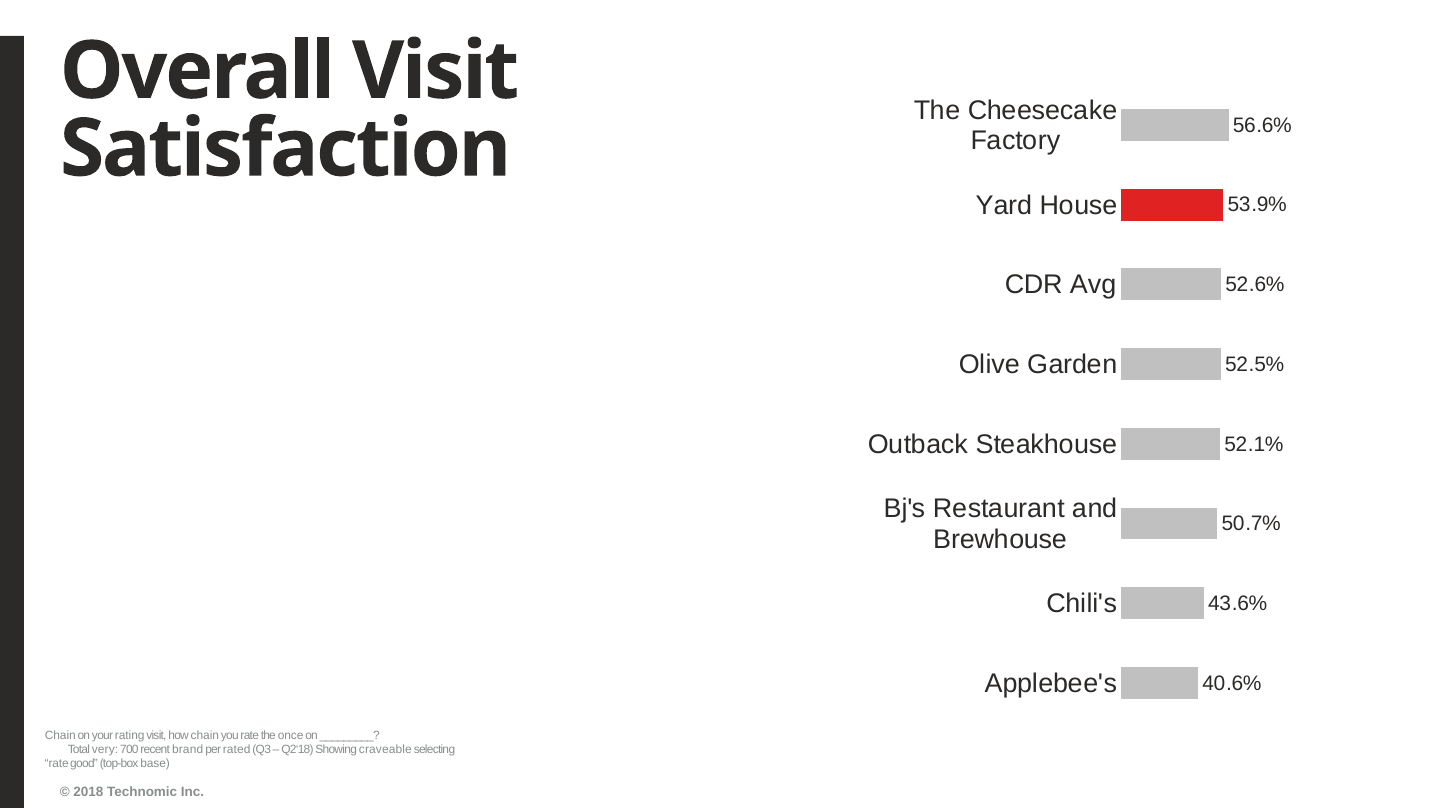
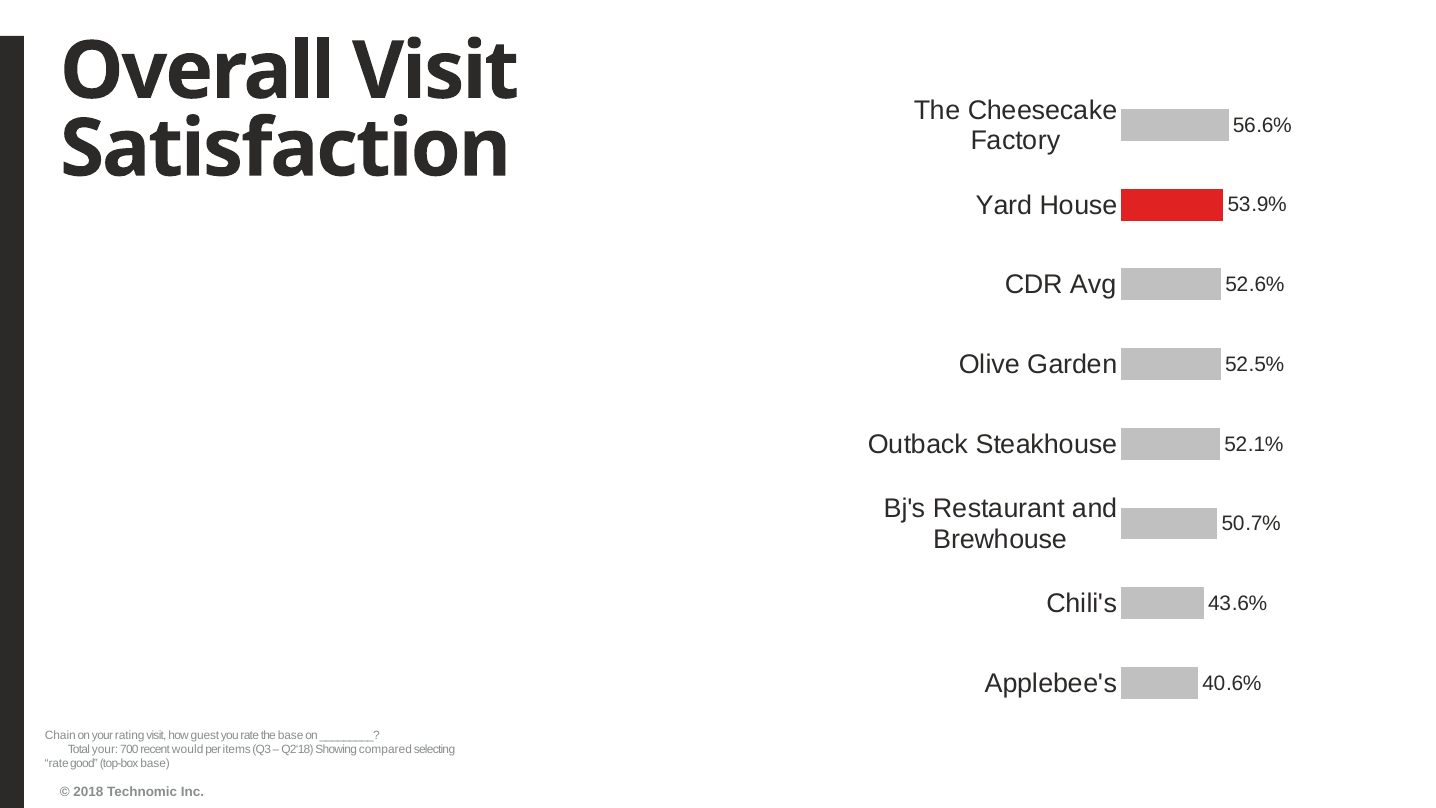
how chain: chain -> guest (205, 735)
the once: once -> base (291, 735)
Total very: very -> your (105, 749)
brand: brand -> would (188, 749)
rated: rated -> items (237, 749)
craveable: craveable -> compared (385, 749)
